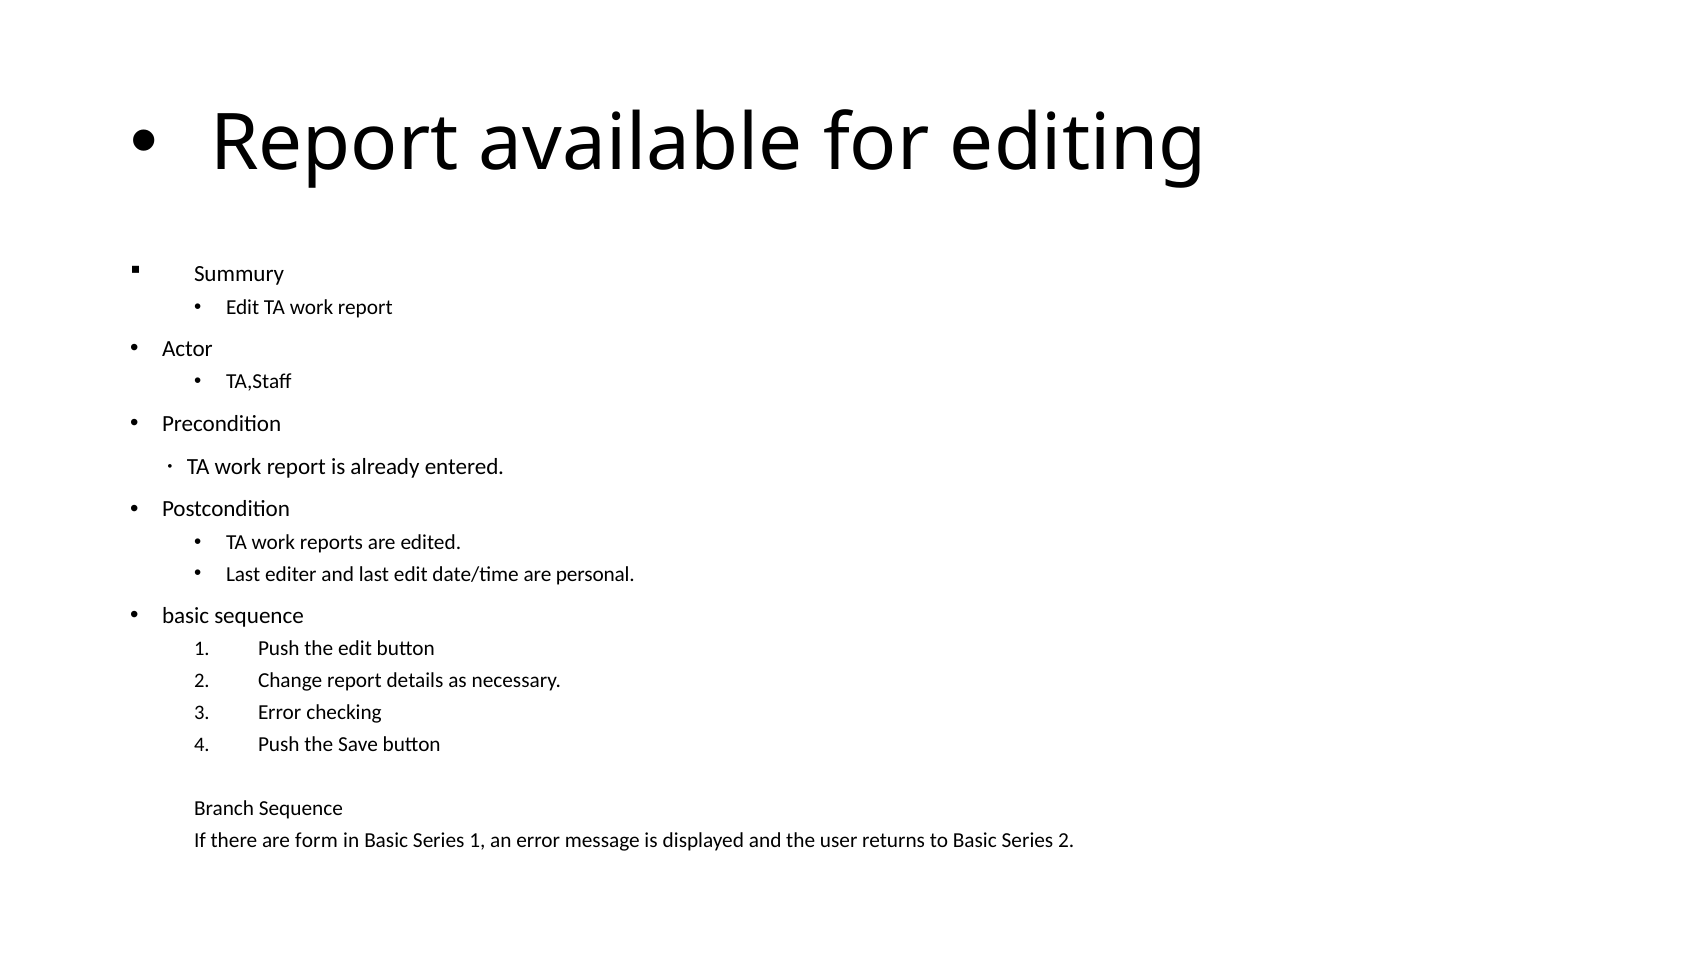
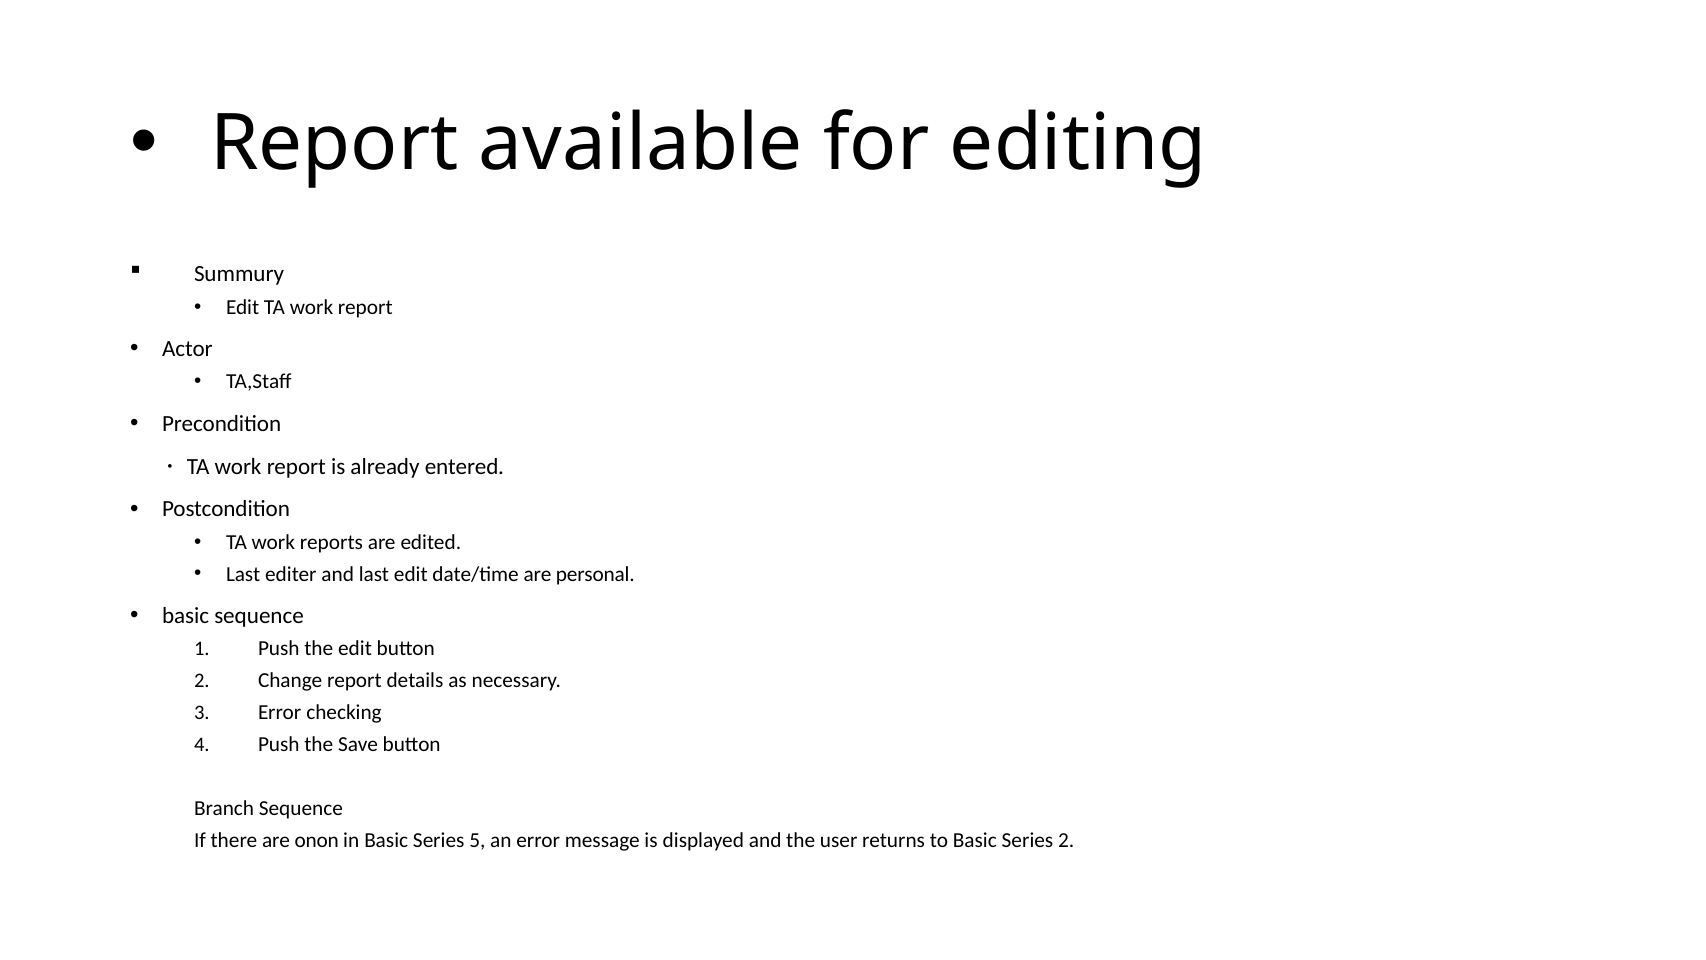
form: form -> onon (317, 840)
Series 1: 1 -> 5 (477, 840)
